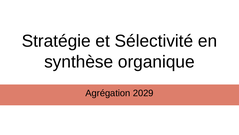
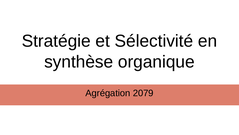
2029: 2029 -> 2079 (143, 93)
